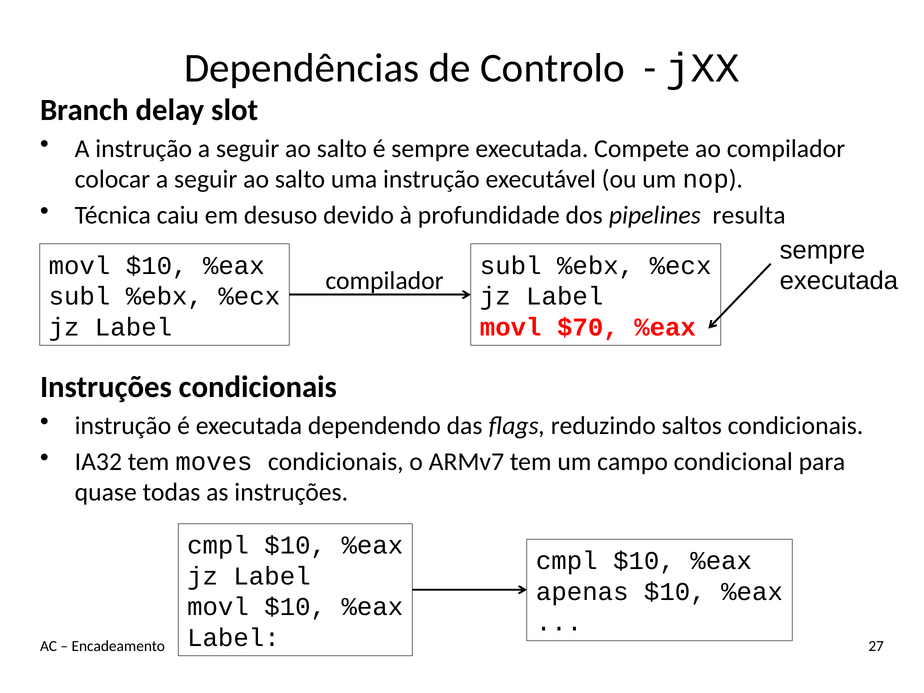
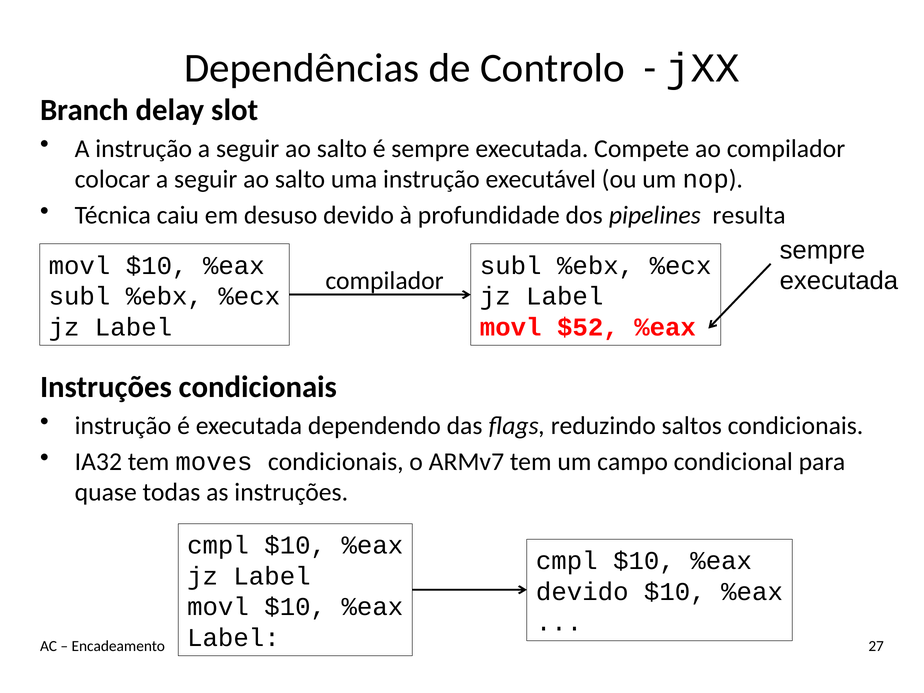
$70: $70 -> $52 (588, 327)
apenas: apenas -> devido (582, 592)
